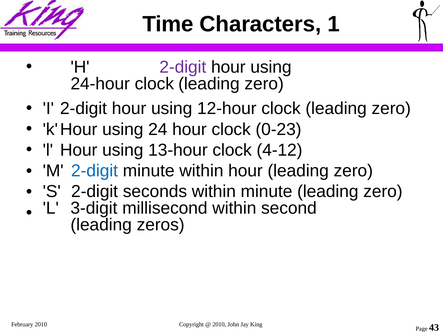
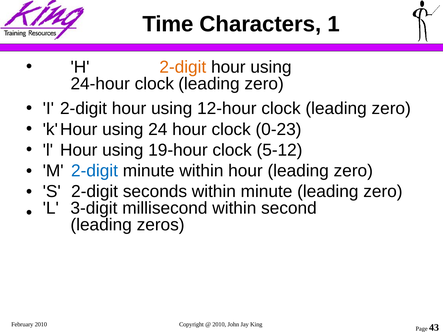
2-digit colour: purple -> orange (183, 67)
13-hour: 13-hour -> 19-hour (178, 150)
4-12: 4-12 -> 5-12 (280, 150)
